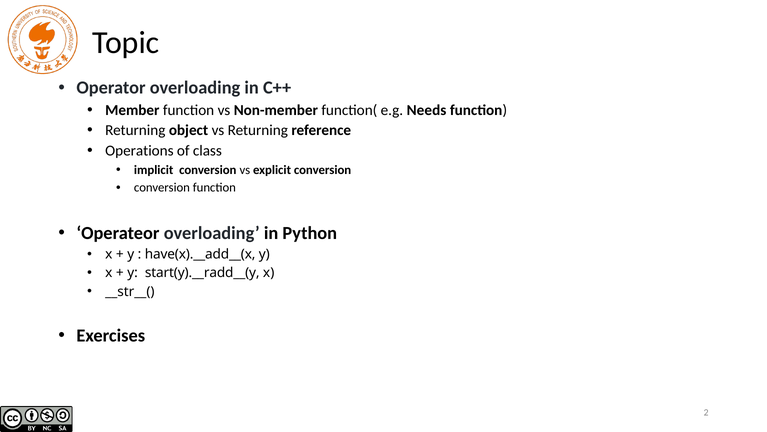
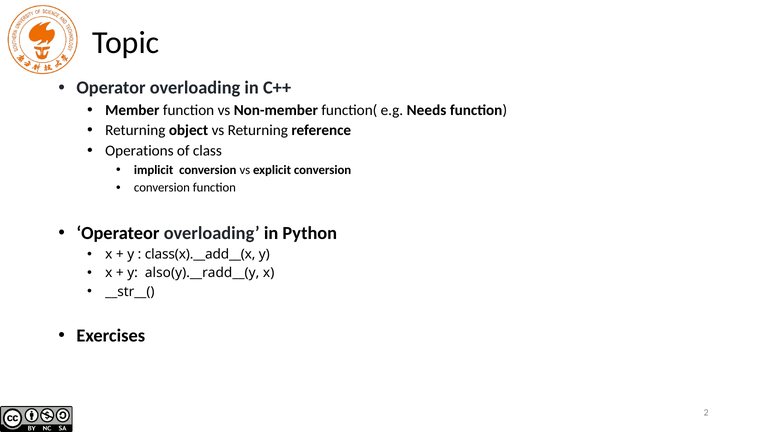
have(x).__add__(x: have(x).__add__(x -> class(x).__add__(x (200, 254)
start(y).__radd__(y: start(y).__radd__(y -> also(y).__radd__(y (202, 273)
